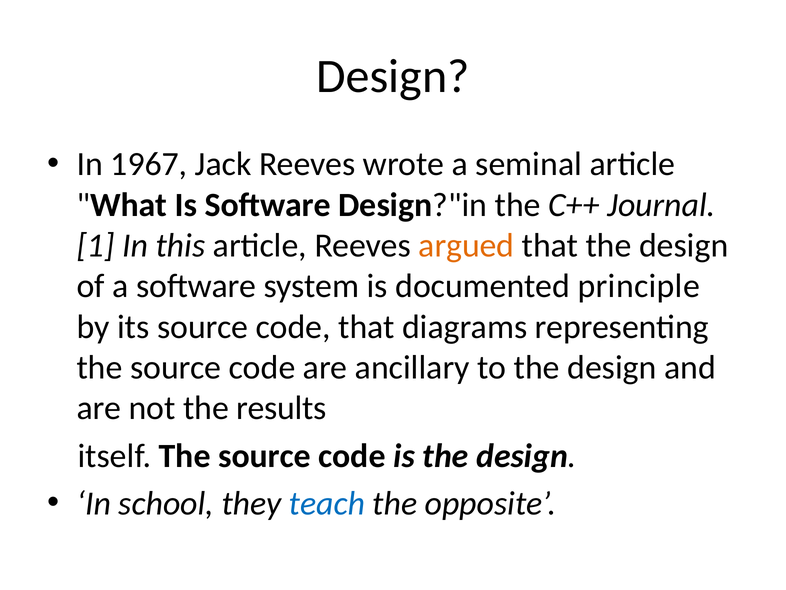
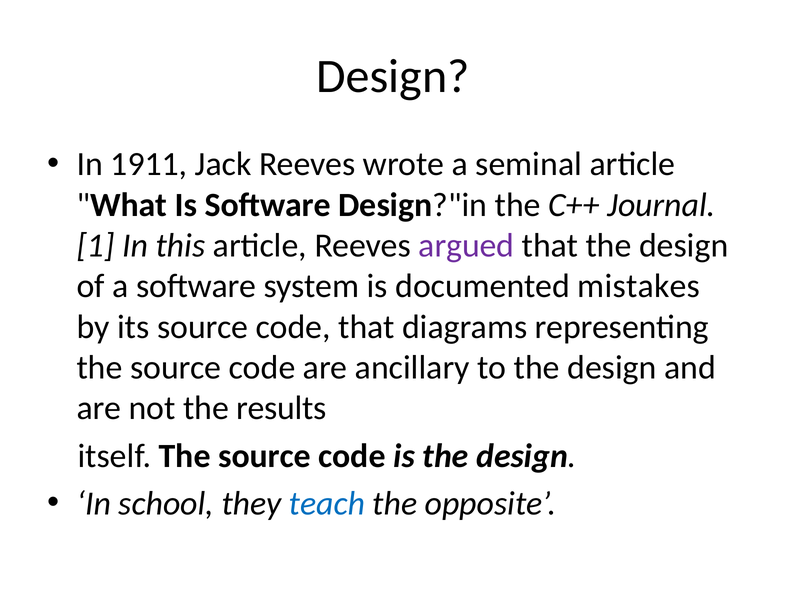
1967: 1967 -> 1911 (149, 164)
argued colour: orange -> purple (466, 245)
principle: principle -> mistakes (639, 286)
